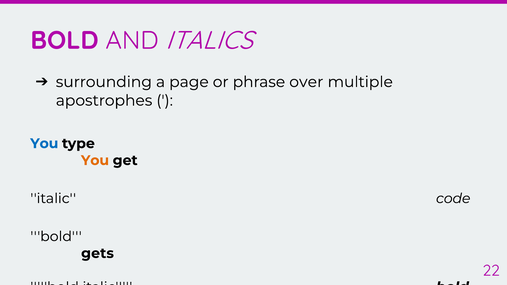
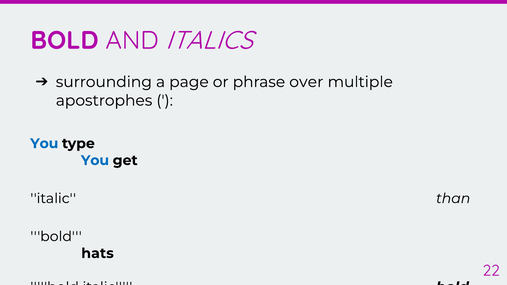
You colour: orange -> blue (95, 161)
code: code -> than (453, 199)
gets: gets -> hats (98, 254)
